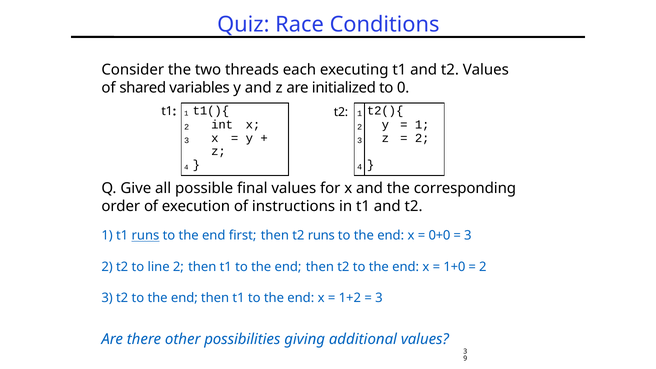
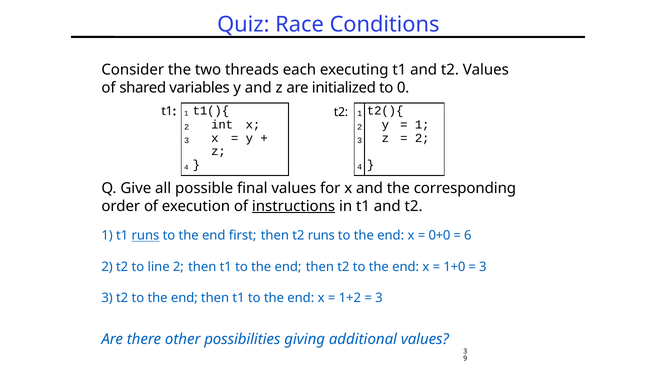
instructions underline: none -> present (294, 206)
3: 3 -> 6 (468, 236)
2: 2 -> 3 (483, 267)
